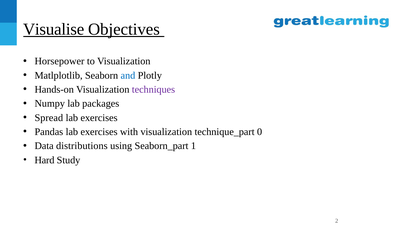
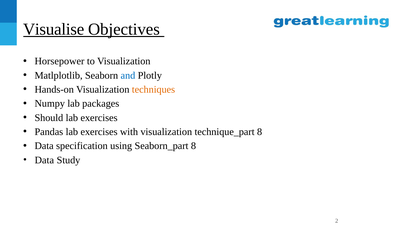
techniques colour: purple -> orange (153, 90)
Spread: Spread -> Should (49, 118)
technique_part 0: 0 -> 8 (260, 132)
distributions: distributions -> specification (82, 146)
Seaborn_part 1: 1 -> 8 (193, 146)
Hard: Hard -> Data (44, 160)
